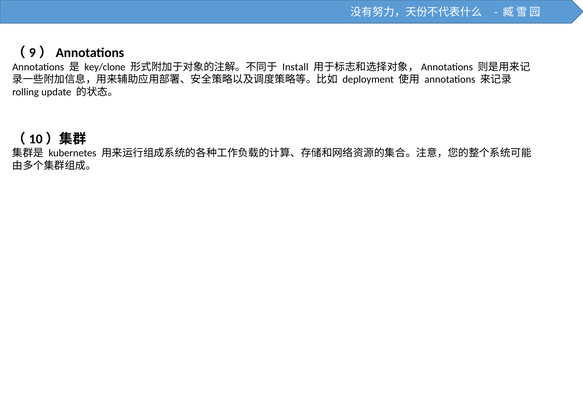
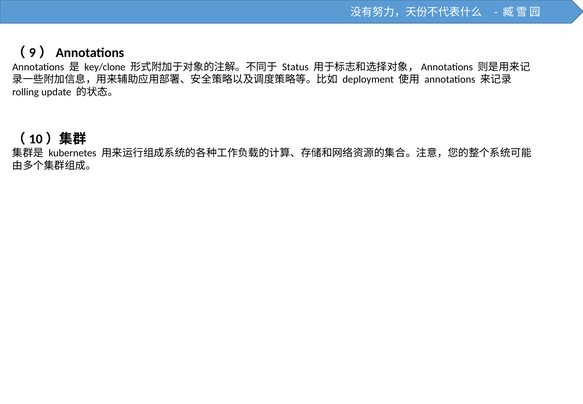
Install: Install -> Status (295, 67)
